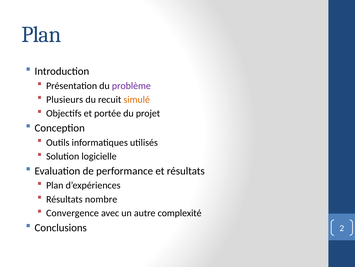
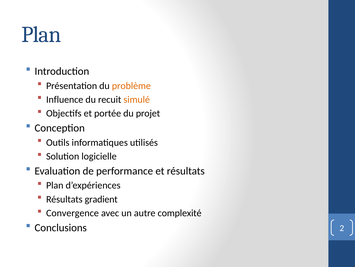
problème colour: purple -> orange (131, 85)
Plusieurs: Plusieurs -> Influence (65, 99)
nombre: nombre -> gradient (101, 199)
